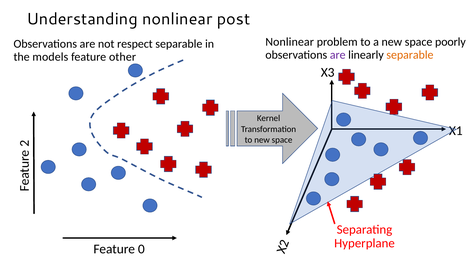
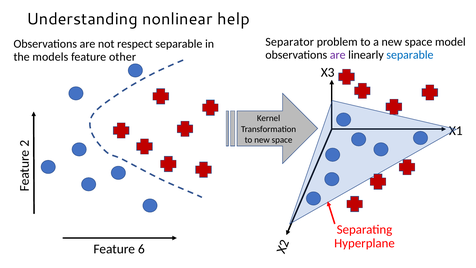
post: post -> help (233, 19)
Nonlinear: Nonlinear -> Separator (290, 42)
poorly: poorly -> model (450, 42)
separable colour: orange -> blue (410, 55)
0: 0 -> 6 (141, 249)
